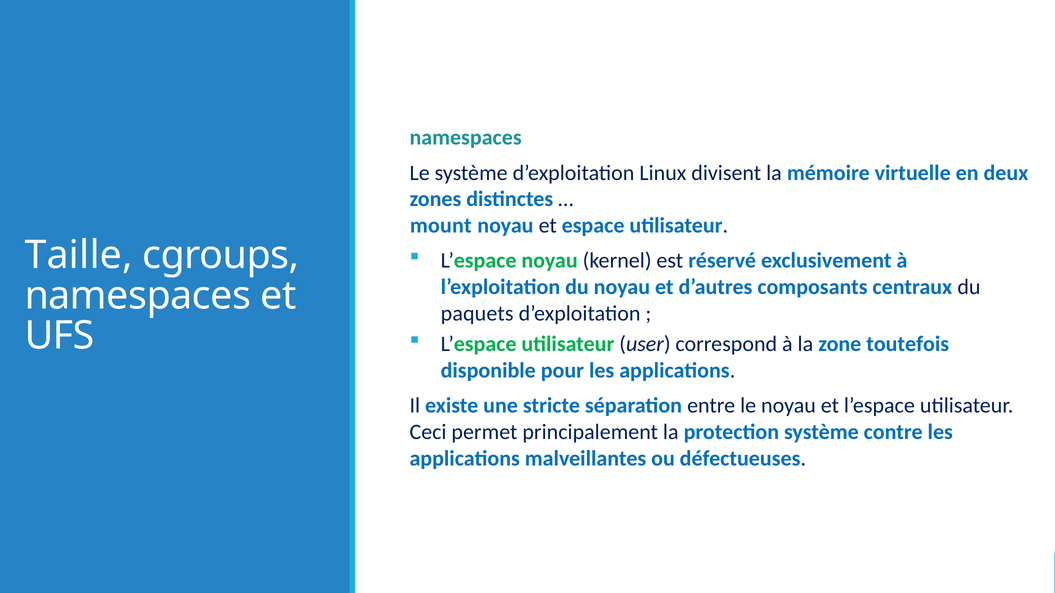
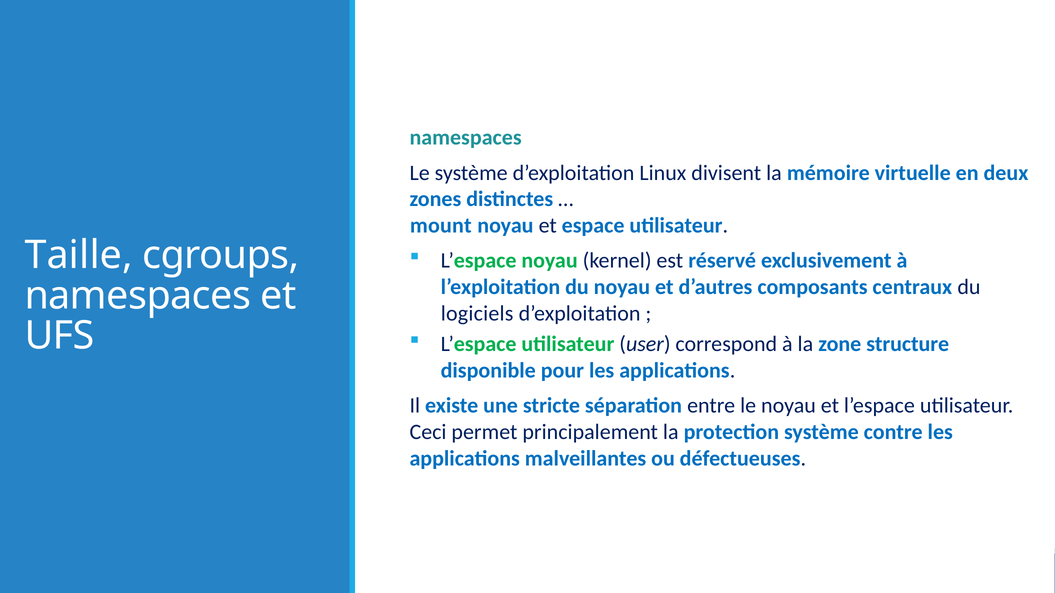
paquets: paquets -> logiciels (477, 314)
toutefois: toutefois -> structure (908, 344)
